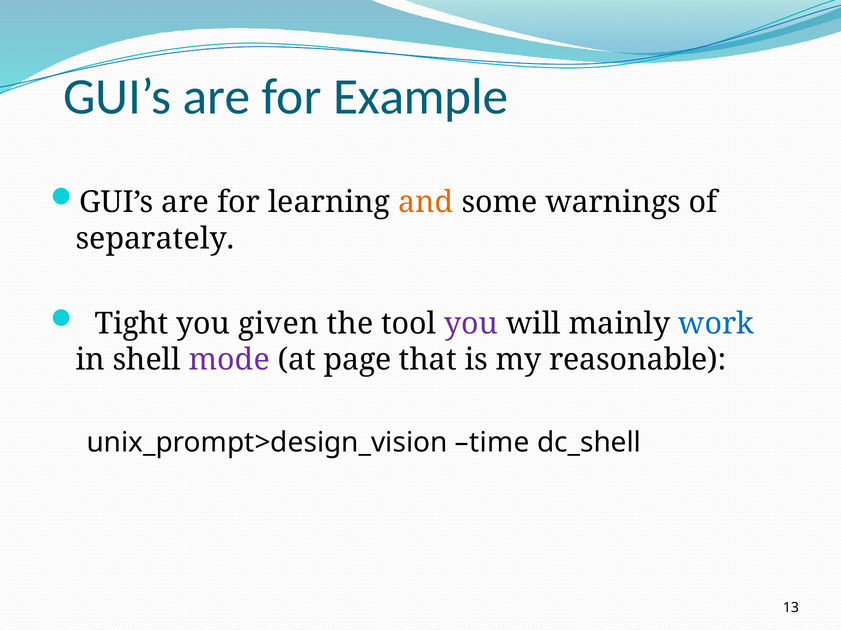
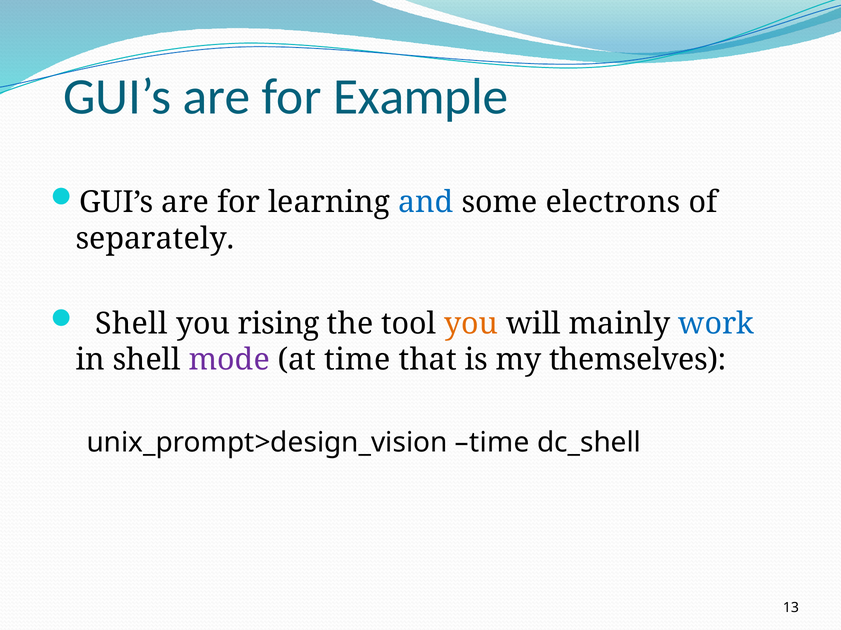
and colour: orange -> blue (426, 203)
warnings: warnings -> electrons (613, 203)
Tight: Tight -> Shell (131, 324)
given: given -> rising (279, 324)
you colour: purple -> orange (471, 324)
at page: page -> time (357, 360)
reasonable: reasonable -> themselves (638, 360)
